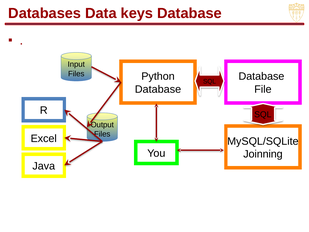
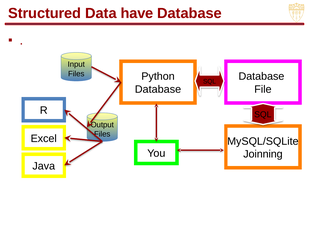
Databases: Databases -> Structured (45, 13)
keys: keys -> have (137, 13)
